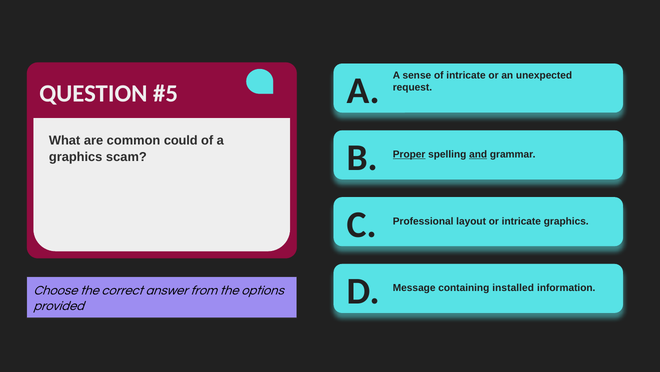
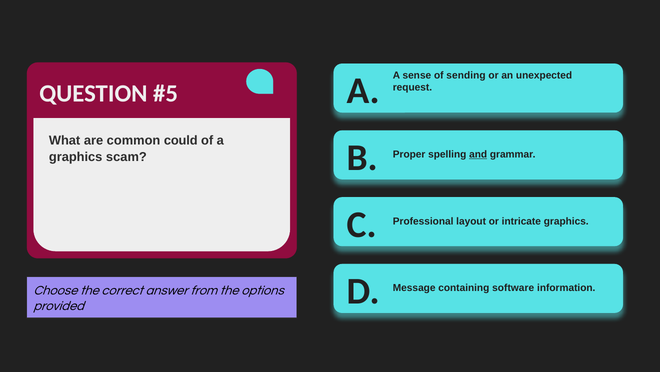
of intricate: intricate -> sending (466, 75)
Proper underline: present -> none (409, 154)
installed: installed -> software (513, 287)
